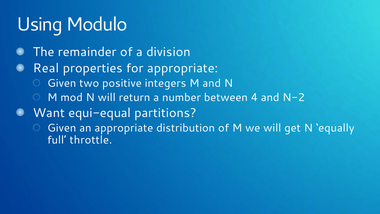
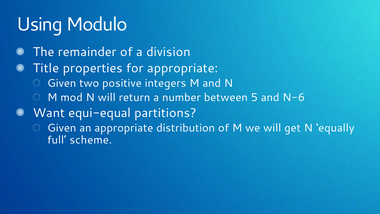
Real: Real -> Title (46, 68)
4: 4 -> 5 (254, 97)
N-2: N-2 -> N-6 (294, 97)
throttle: throttle -> scheme (91, 140)
